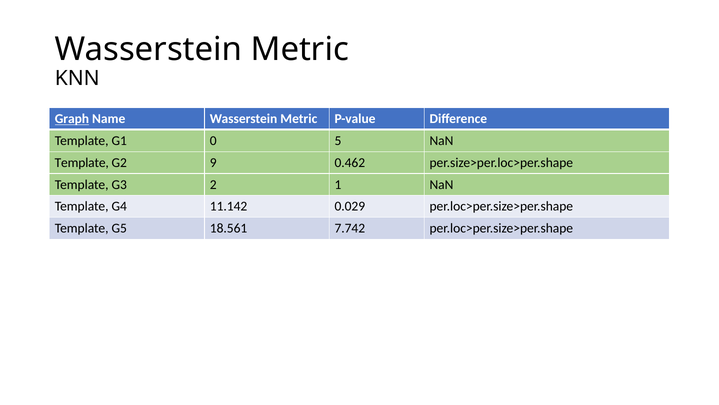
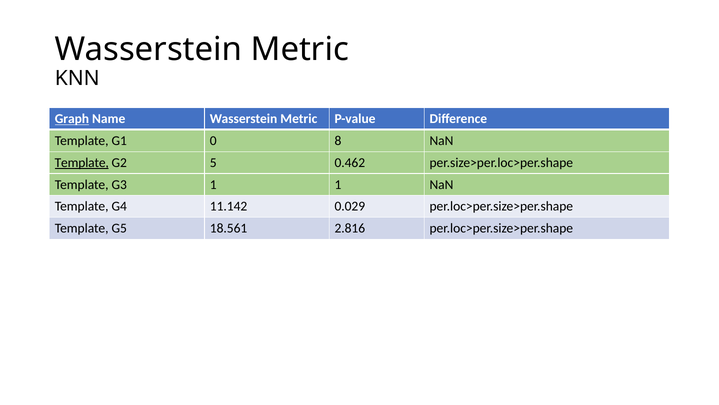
5: 5 -> 8 (338, 141)
Template underline: none -> present (82, 162)
9: 9 -> 5 (213, 162)
G3 2: 2 -> 1 (213, 184)
7.742: 7.742 -> 2.816 (350, 228)
